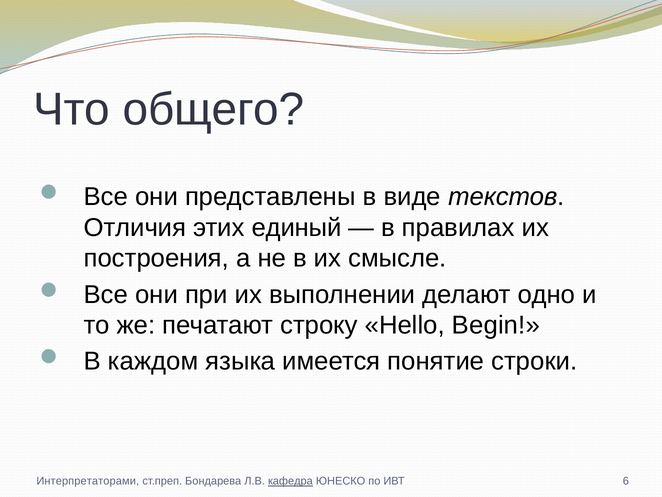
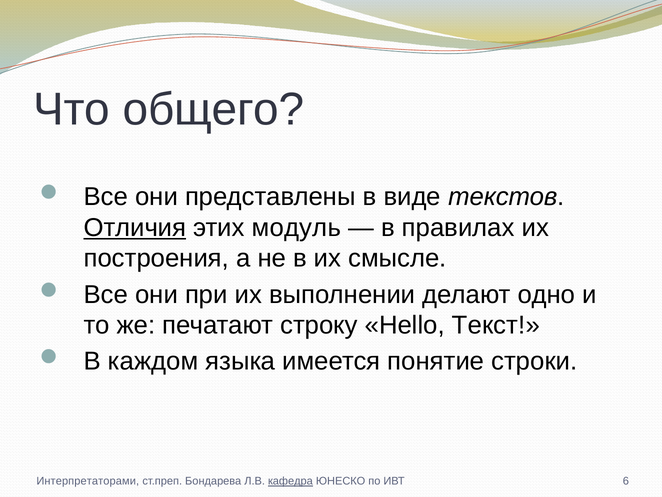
Отличия underline: none -> present (135, 227)
единый: единый -> модуль (296, 227)
Begin: Begin -> Текст (496, 325)
